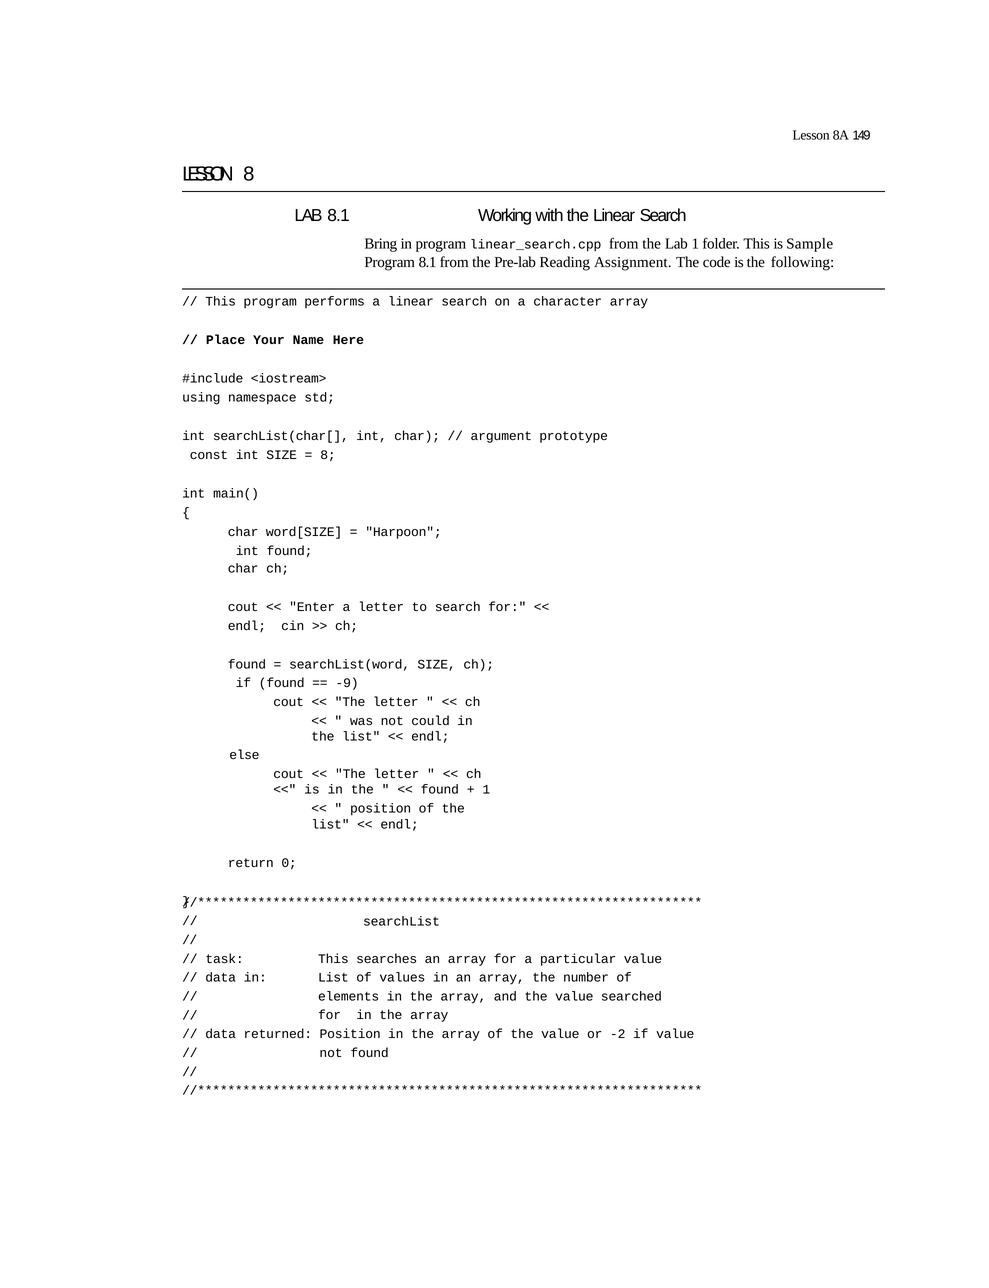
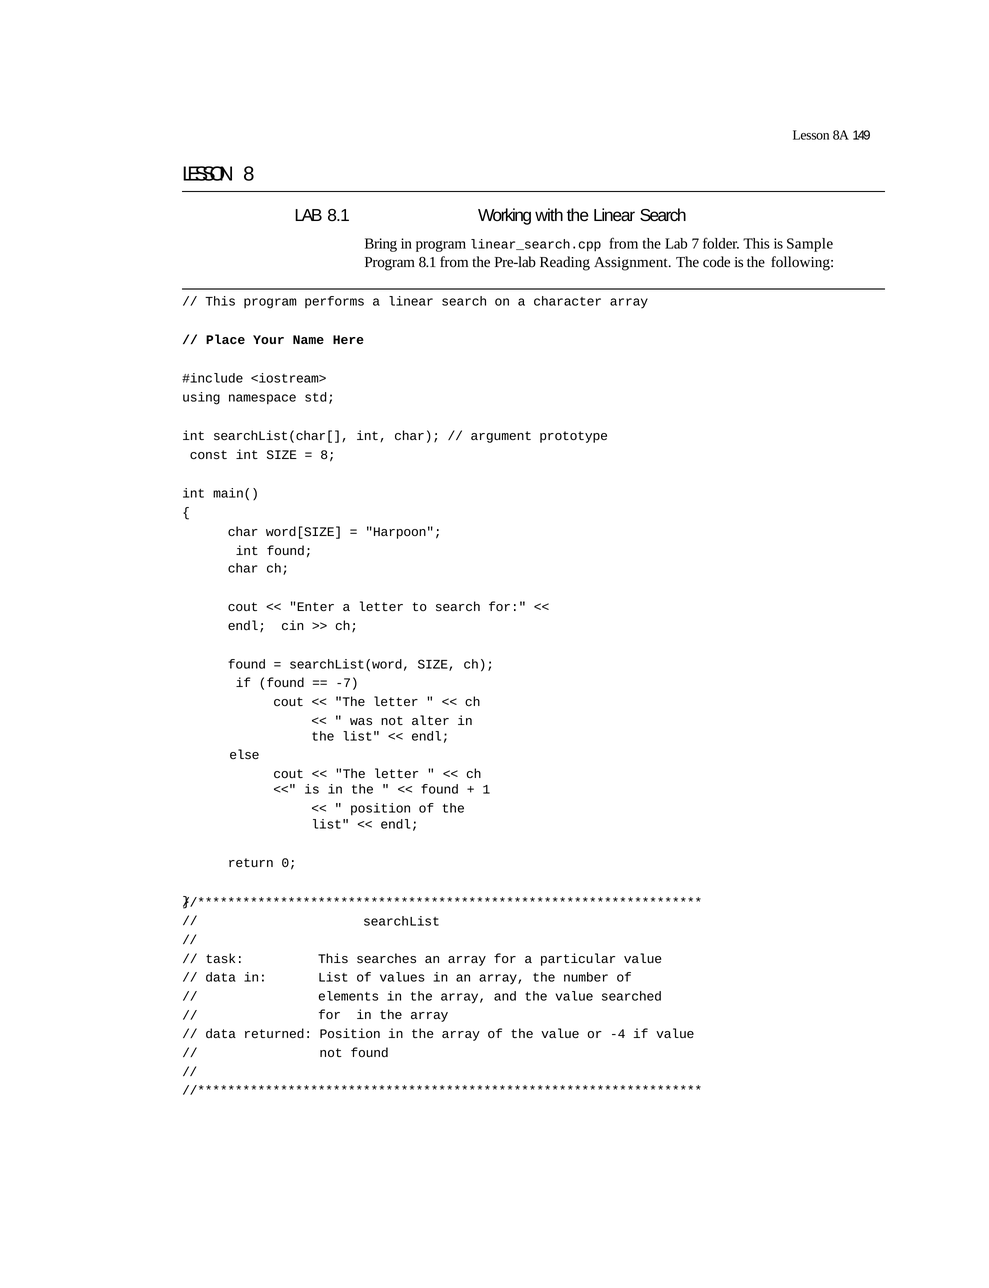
Lab 1: 1 -> 7 (695, 244)
-9: -9 -> -7 (347, 683)
could: could -> alter (431, 721)
-2: -2 -> -4 (618, 1034)
